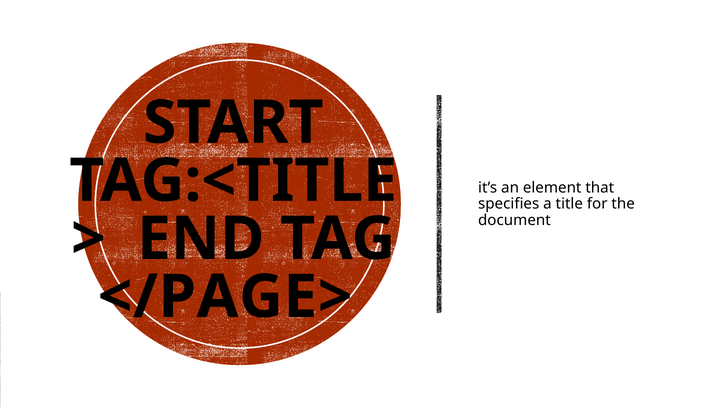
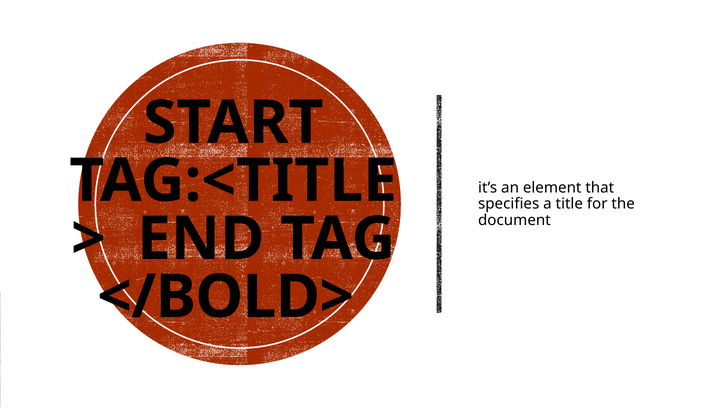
</PAGE>: </PAGE> -> </BOLD> (226, 297)
